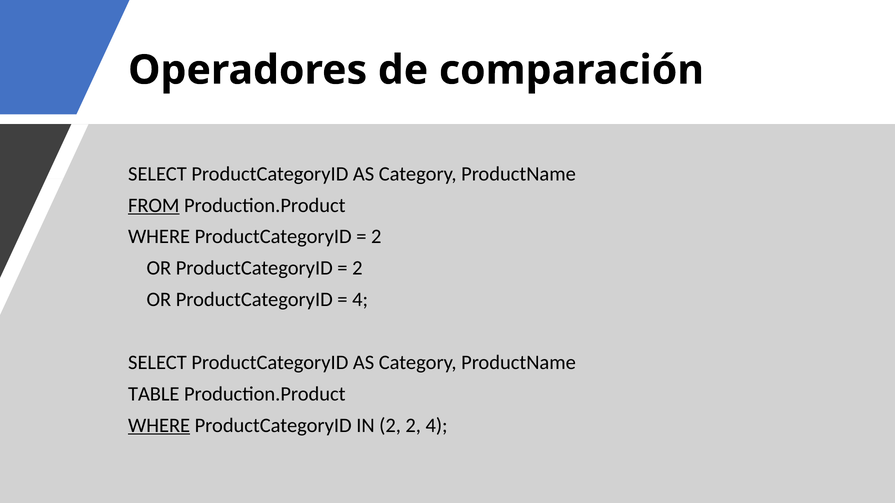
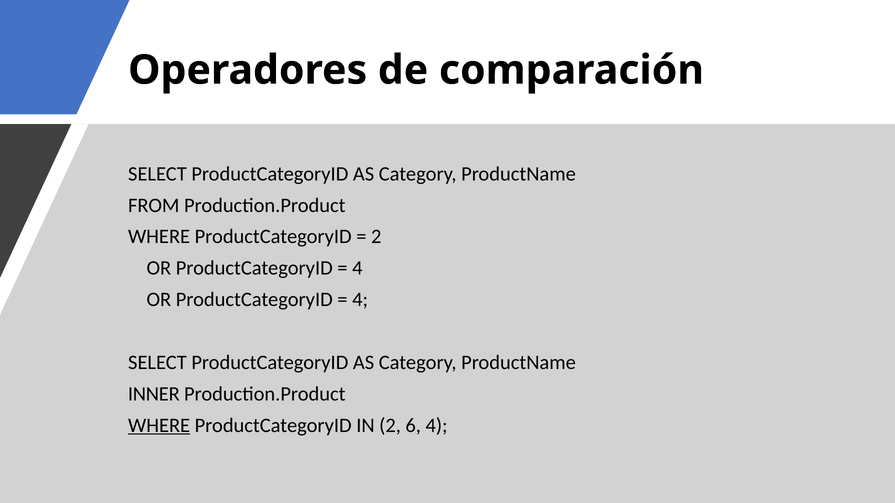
FROM underline: present -> none (154, 205)
2: 2 -> 4 (357, 268)
TABLE: TABLE -> INNER (154, 394)
2 2: 2 -> 6 (413, 426)
